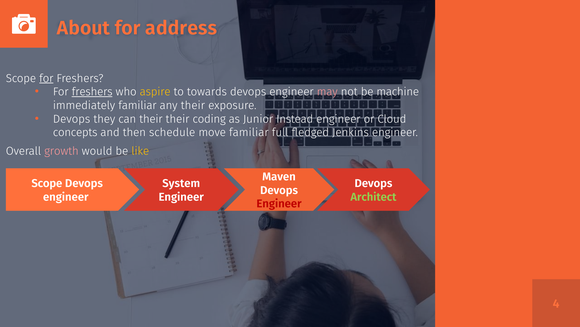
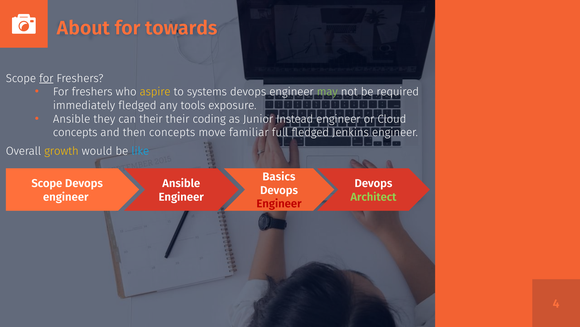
address: address -> towards (181, 28)
freshers underline: present -> none (92, 92)
towards: towards -> systems (207, 92)
may colour: pink -> light green (327, 92)
machine: machine -> required (398, 92)
immediately familiar: familiar -> fledged (137, 105)
any their: their -> tools (193, 105)
Devops: Devops -> Ansible (72, 119)
then schedule: schedule -> concepts (172, 132)
growth colour: pink -> yellow (61, 151)
like colour: yellow -> light blue (140, 151)
Maven: Maven -> Basics (279, 176)
System: System -> Ansible (181, 183)
